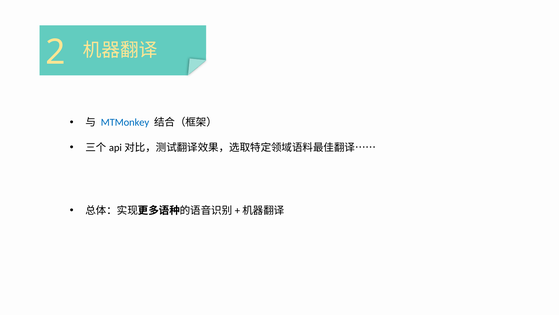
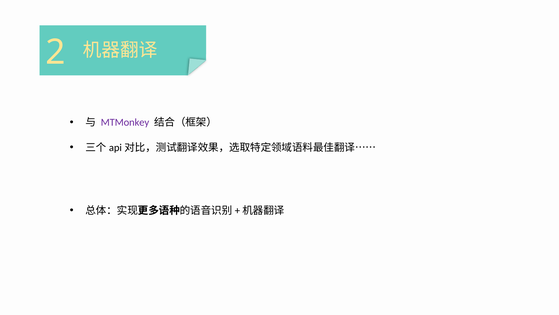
MTMonkey colour: blue -> purple (125, 122)
